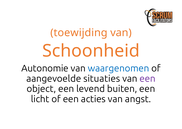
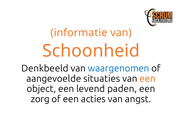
toewijding: toewijding -> informatie (79, 33)
Autonomie: Autonomie -> Denkbeeld (45, 69)
een colour: purple -> orange (148, 79)
buiten: buiten -> paden (122, 89)
licht: licht -> zorg (40, 100)
